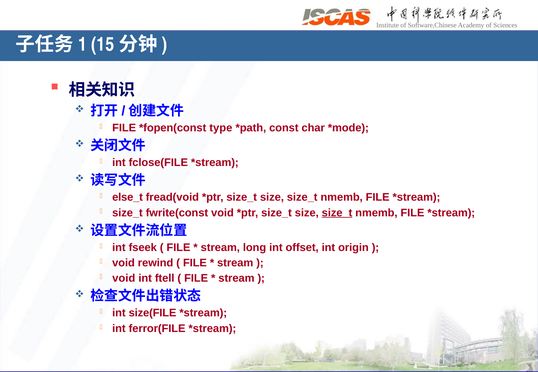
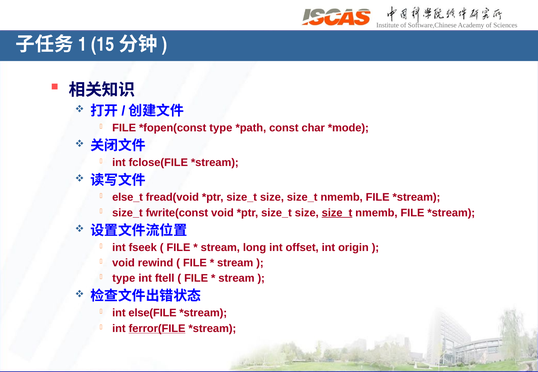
void: void -> type (124, 279)
size(FILE: size(FILE -> else(FILE (153, 313)
ferror(FILE underline: none -> present (157, 329)
